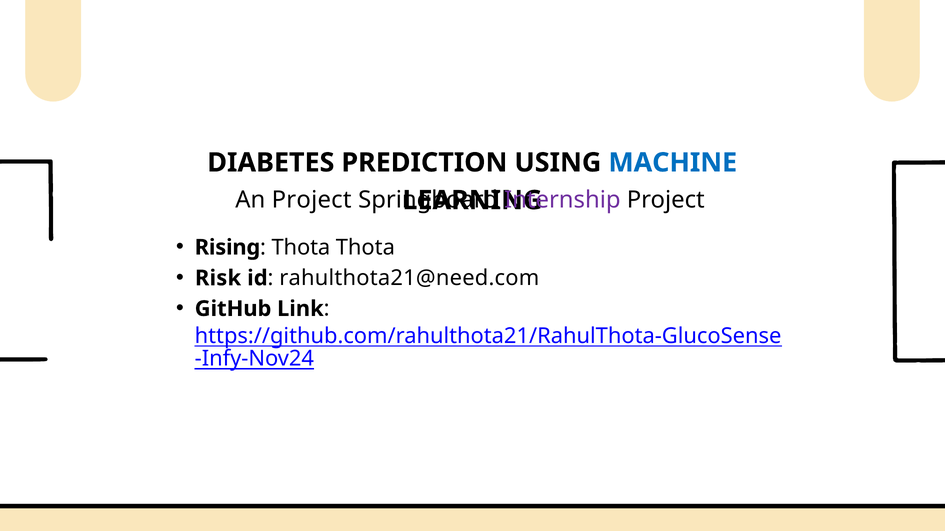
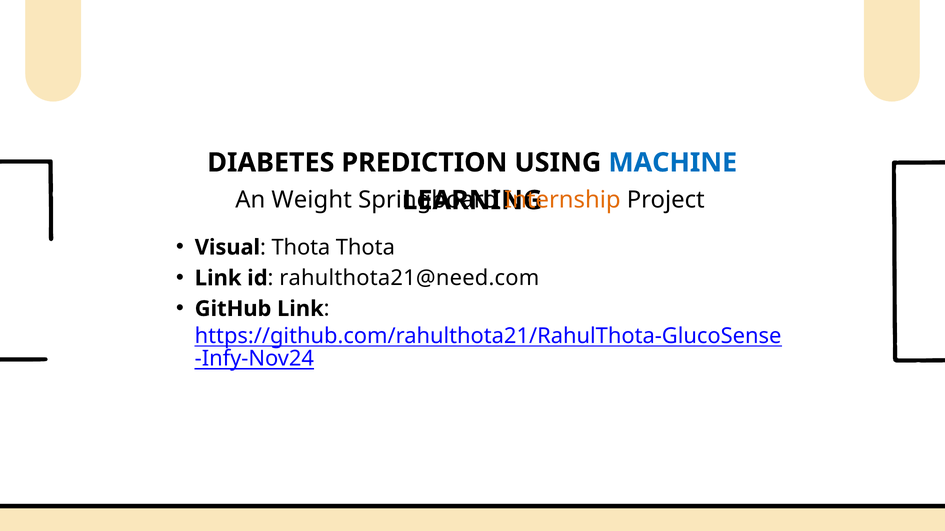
An Project: Project -> Weight (312, 200)
Internship colour: purple -> orange (562, 200)
Rising: Rising -> Visual (227, 248)
Risk: Risk -> Link (218, 278)
